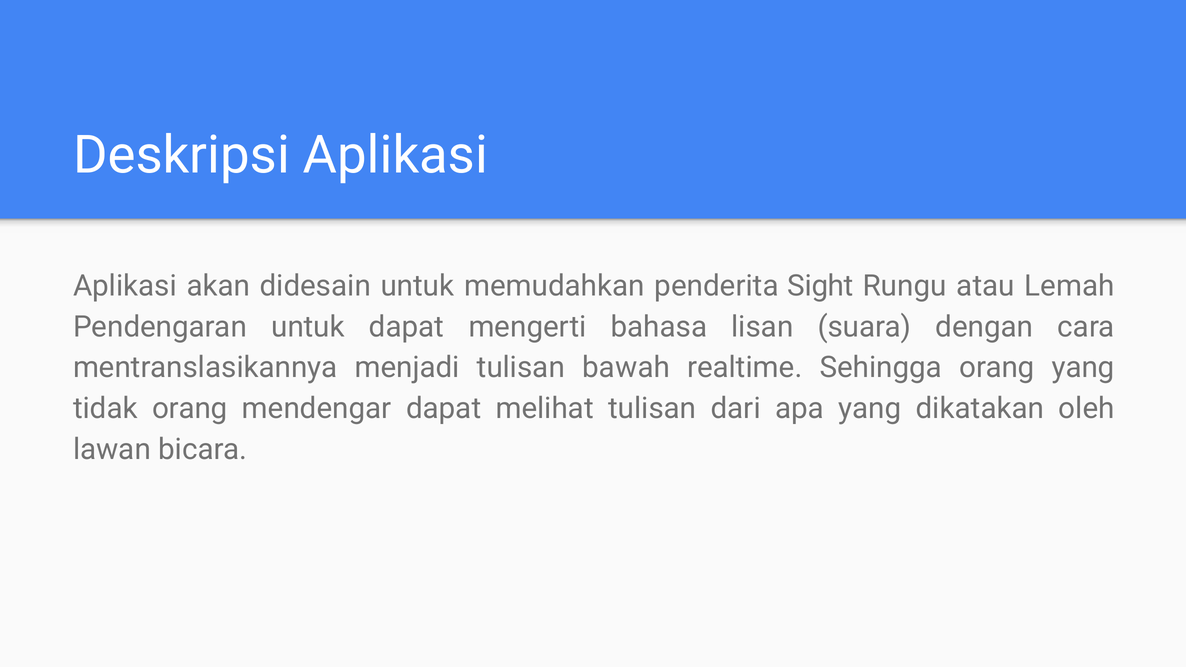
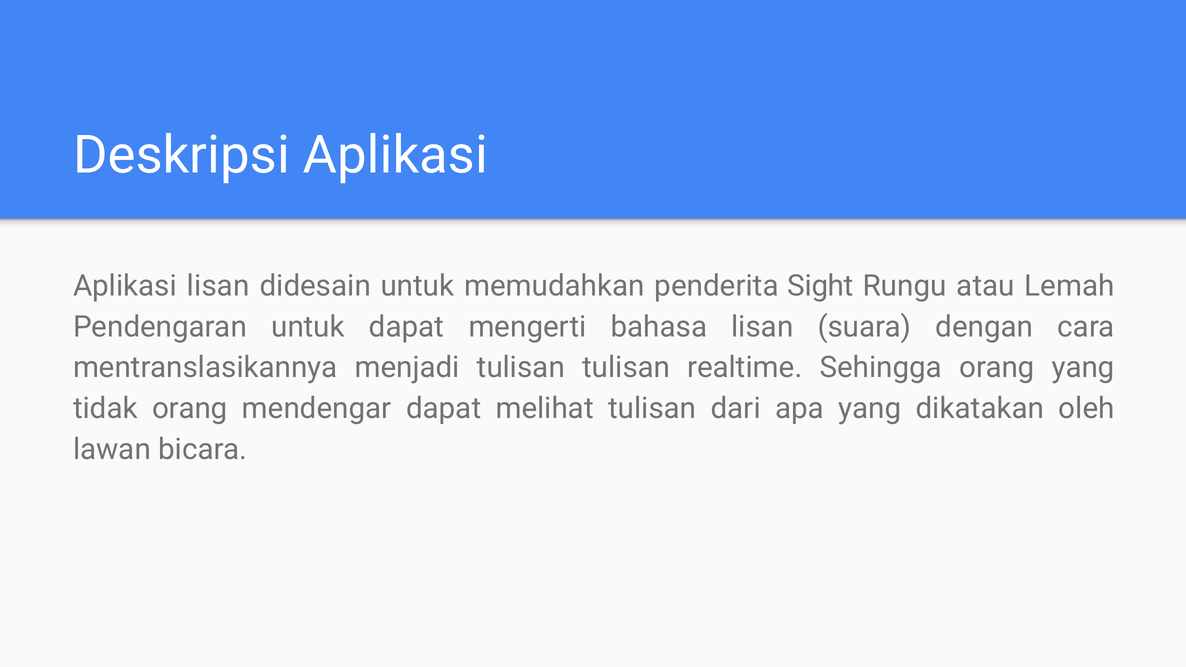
Aplikasi akan: akan -> lisan (218, 286)
tulisan bawah: bawah -> tulisan (626, 368)
